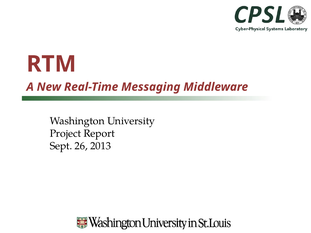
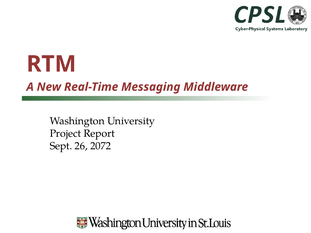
2013: 2013 -> 2072 (101, 146)
